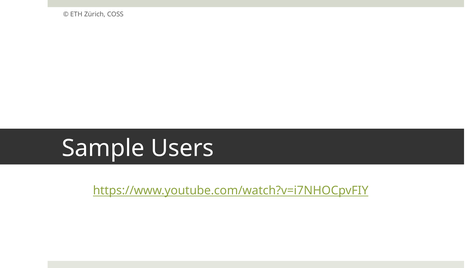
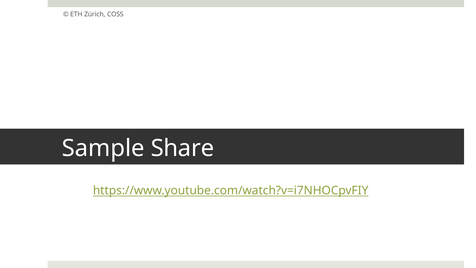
Users: Users -> Share (182, 148)
